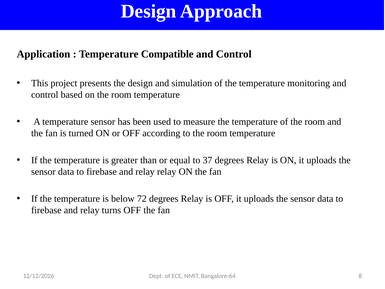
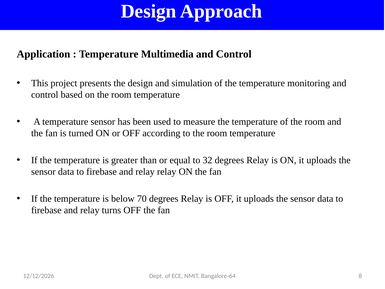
Compatible: Compatible -> Multimedia (167, 54)
37: 37 -> 32 (207, 160)
72: 72 -> 70 (142, 199)
